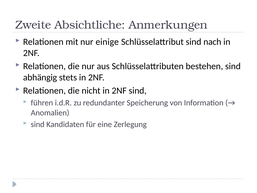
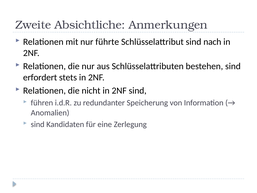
einige: einige -> führte (107, 42)
abhängig: abhängig -> erfordert (40, 77)
